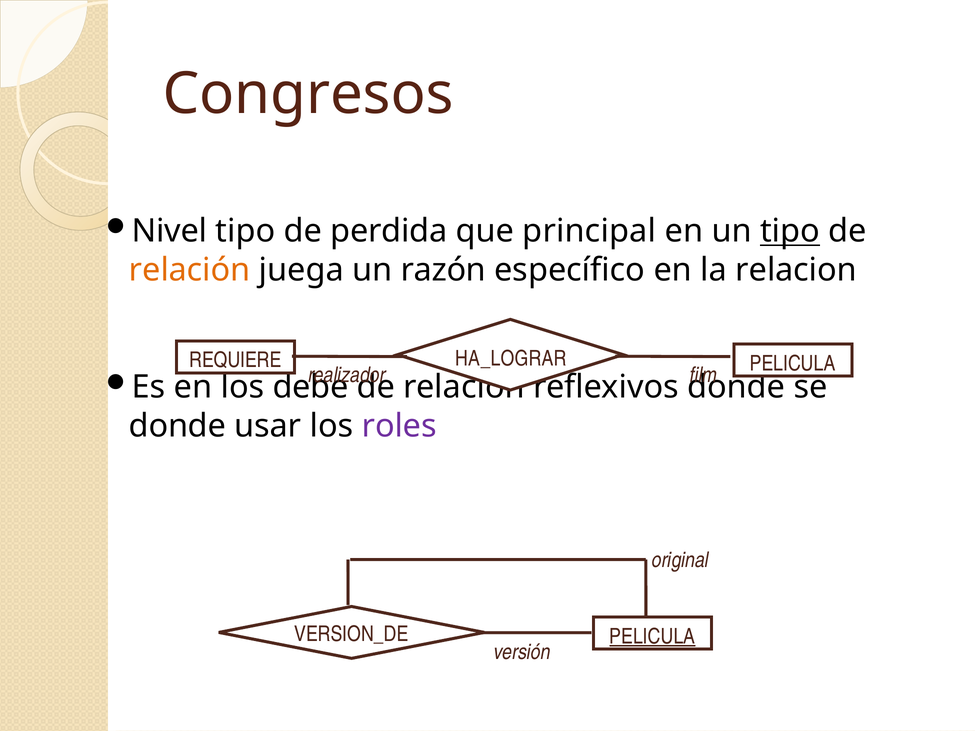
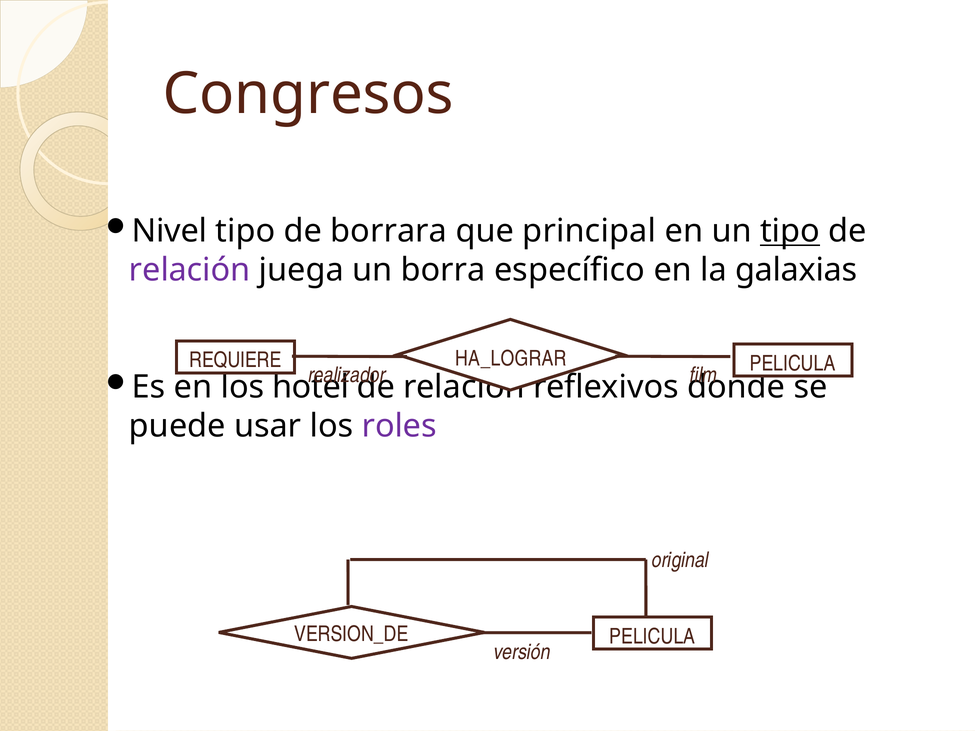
perdida: perdida -> borrara (389, 231)
relación colour: orange -> purple (190, 270)
razón: razón -> borra (443, 270)
relacion: relacion -> galaxias (796, 270)
debe: debe -> hotel (311, 387)
donde: donde -> puede (177, 426)
PELICULA underline: present -> none (652, 637)
